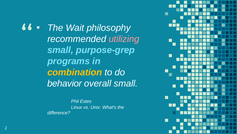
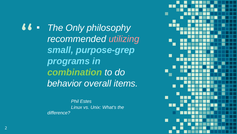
Wait: Wait -> Only (75, 28)
combination colour: yellow -> light green (75, 72)
overall small: small -> items (126, 83)
